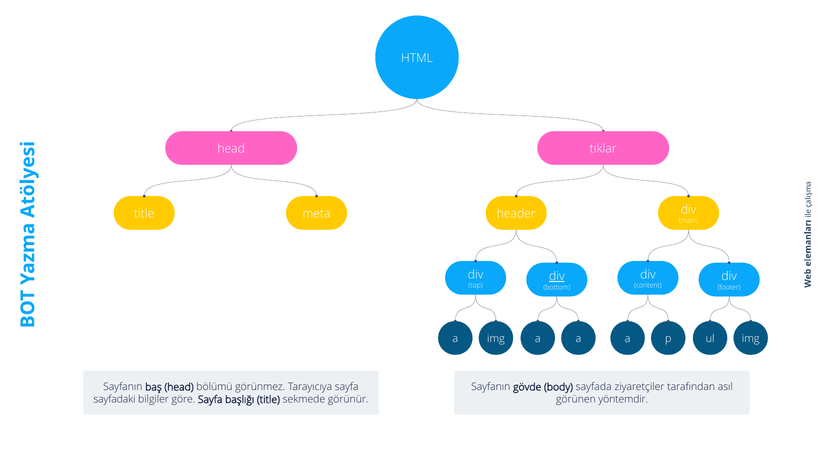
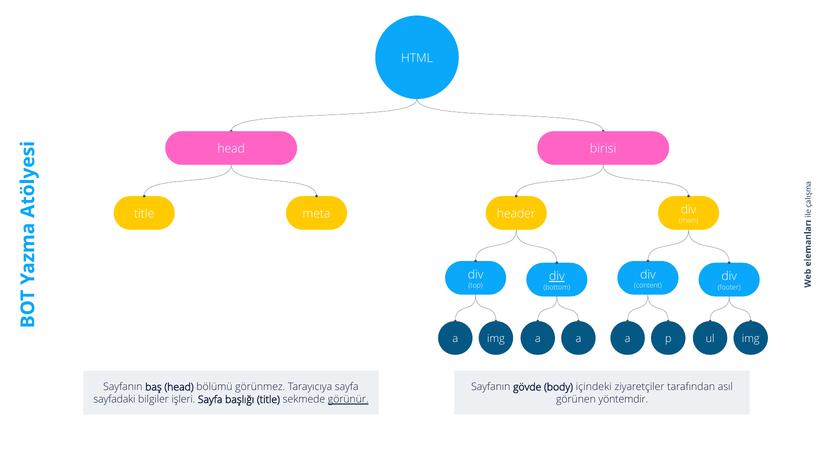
tıklar: tıklar -> birisi (603, 149)
sayfada: sayfada -> içindeki (594, 387)
göre: göre -> işleri (183, 400)
görünür underline: none -> present (348, 400)
